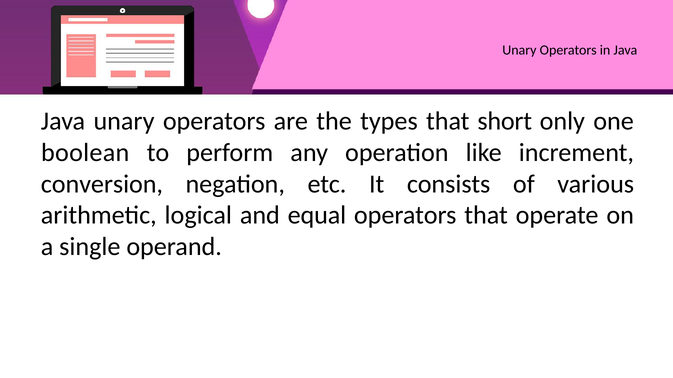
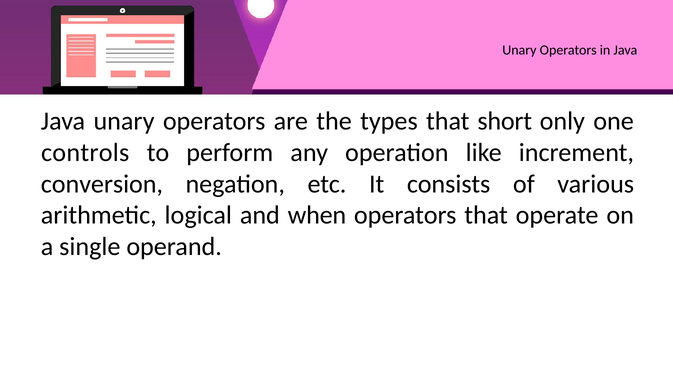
boolean: boolean -> controls (85, 153)
equal: equal -> when (317, 216)
